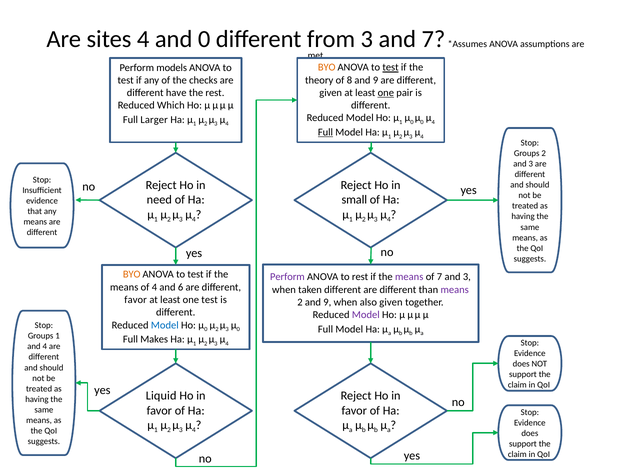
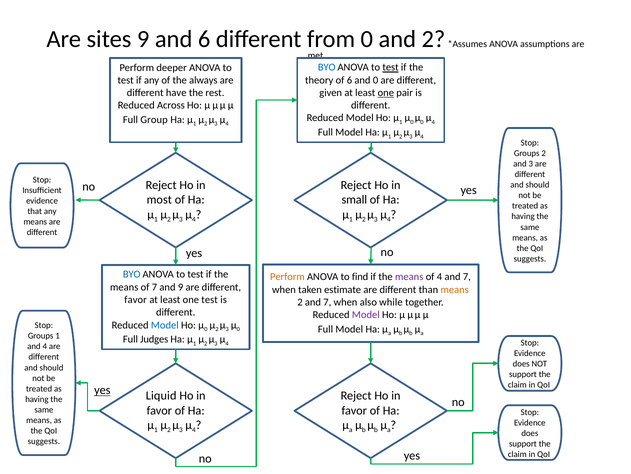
sites 4: 4 -> 9 (143, 39)
and 0: 0 -> 6 (204, 39)
from 3: 3 -> 0 (367, 39)
and 7: 7 -> 2 (433, 39)
BYO colour: orange -> blue (327, 67)
models: models -> deeper (172, 67)
of 8: 8 -> 6 (349, 80)
9: 9 -> 0 (376, 80)
checks: checks -> always (203, 80)
Which: Which -> Across (171, 105)
Larger: Larger -> Group (154, 120)
Full underline: present -> none (325, 132)
need: need -> most (159, 200)
BYO colour: orange -> blue (132, 274)
Perform colour: purple -> orange (287, 277)
to rest: rest -> find (360, 277)
of 7: 7 -> 4 (439, 277)
3: 3 -> 7 (467, 277)
of 4: 4 -> 7 (154, 287)
and 6: 6 -> 9 (181, 287)
taken different: different -> estimate (343, 289)
means colour: purple -> orange (455, 289)
2 and 9: 9 -> 7 (327, 302)
also given: given -> while (391, 302)
Makes: Makes -> Judges (154, 339)
yes underline: none -> present (102, 390)
